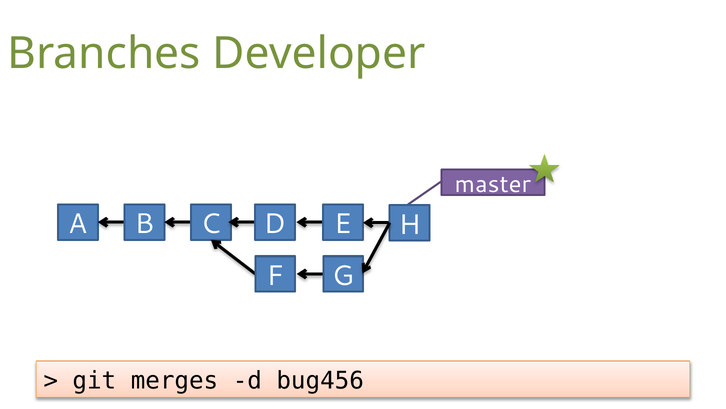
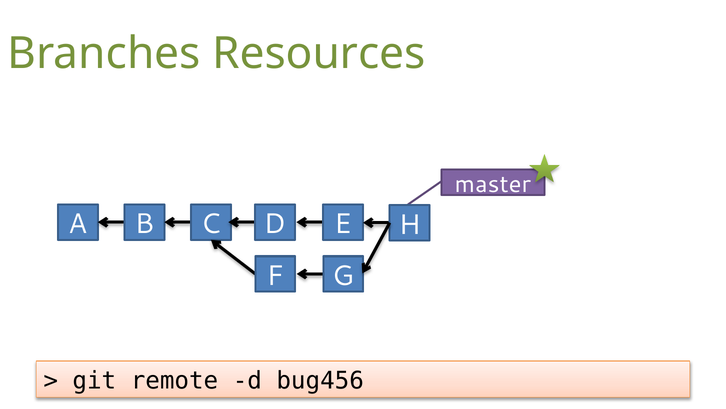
Developer: Developer -> Resources (319, 54)
merges: merges -> remote (174, 380)
